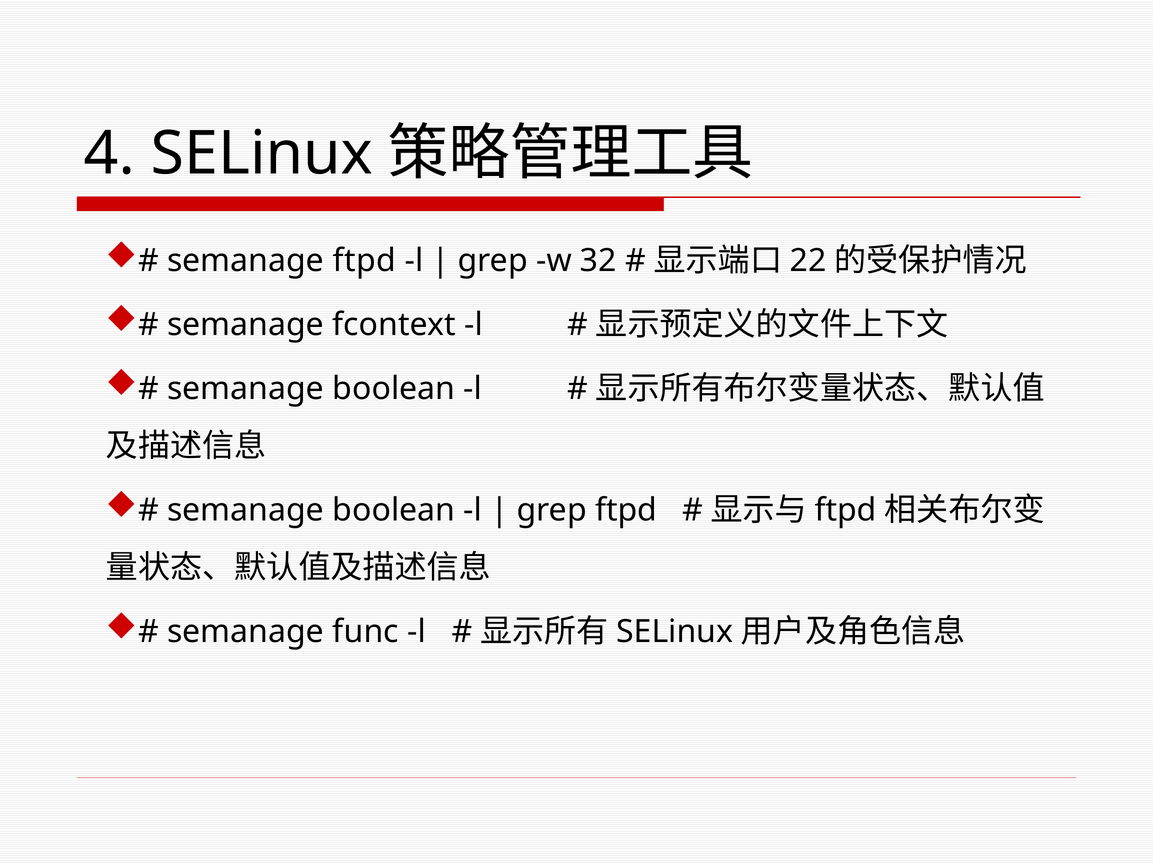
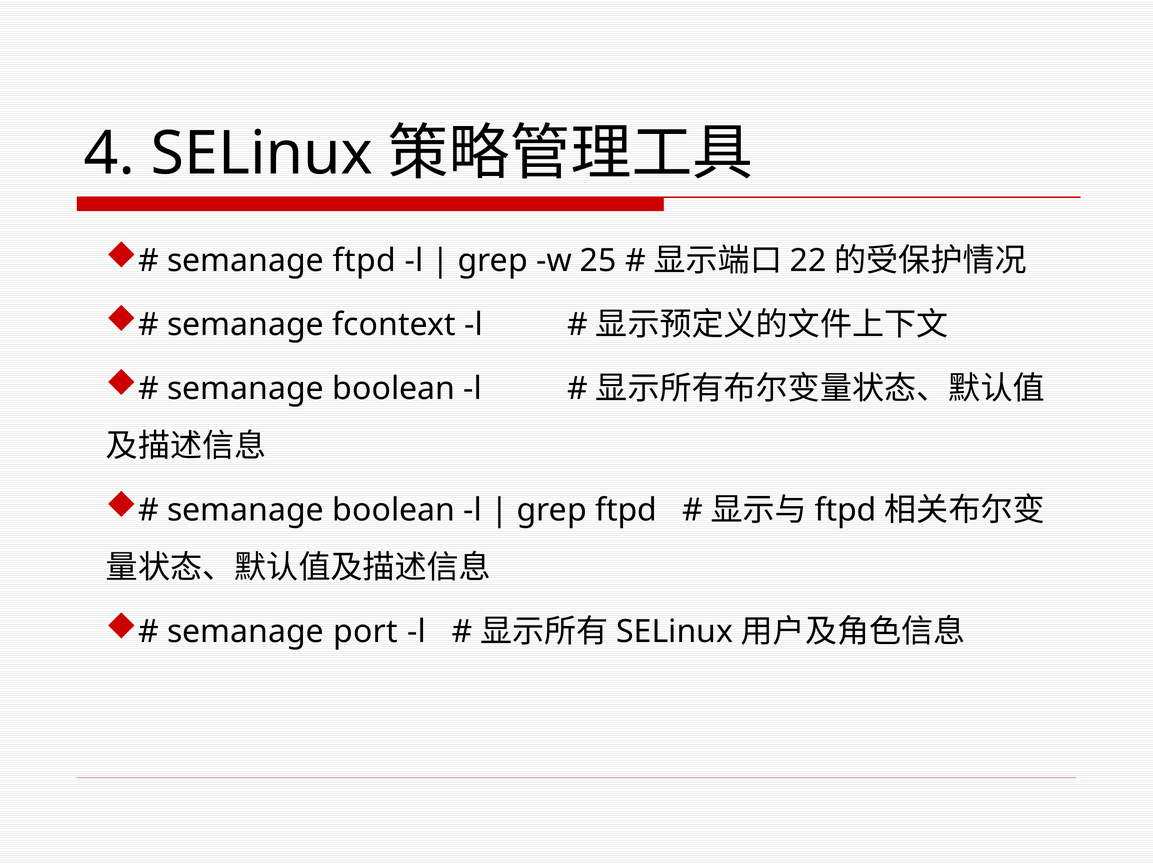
32: 32 -> 25 (598, 261)
func: func -> port (366, 632)
